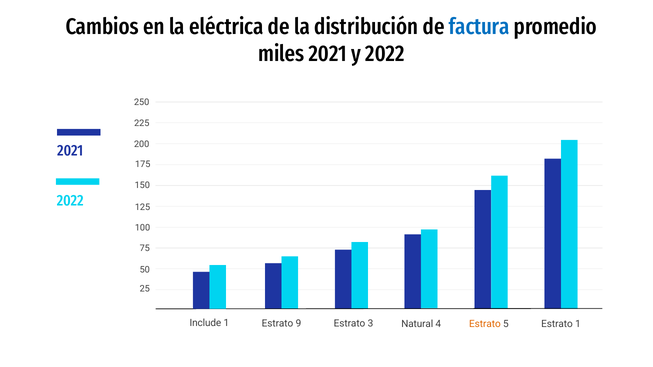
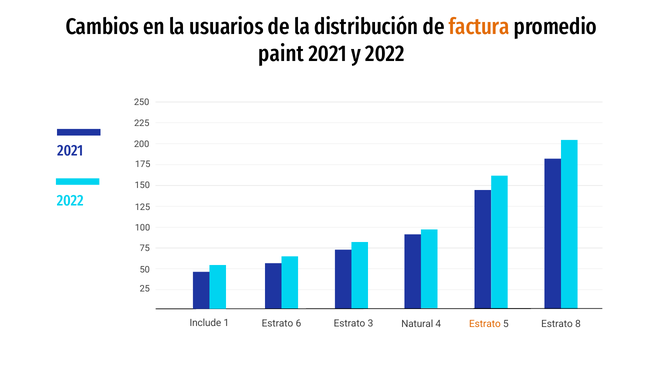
eléctrica: eléctrica -> usuarios (226, 27)
factura colour: blue -> orange (479, 27)
miles: miles -> paint (281, 54)
9: 9 -> 6 (298, 324)
Estrato 1: 1 -> 8 (578, 324)
